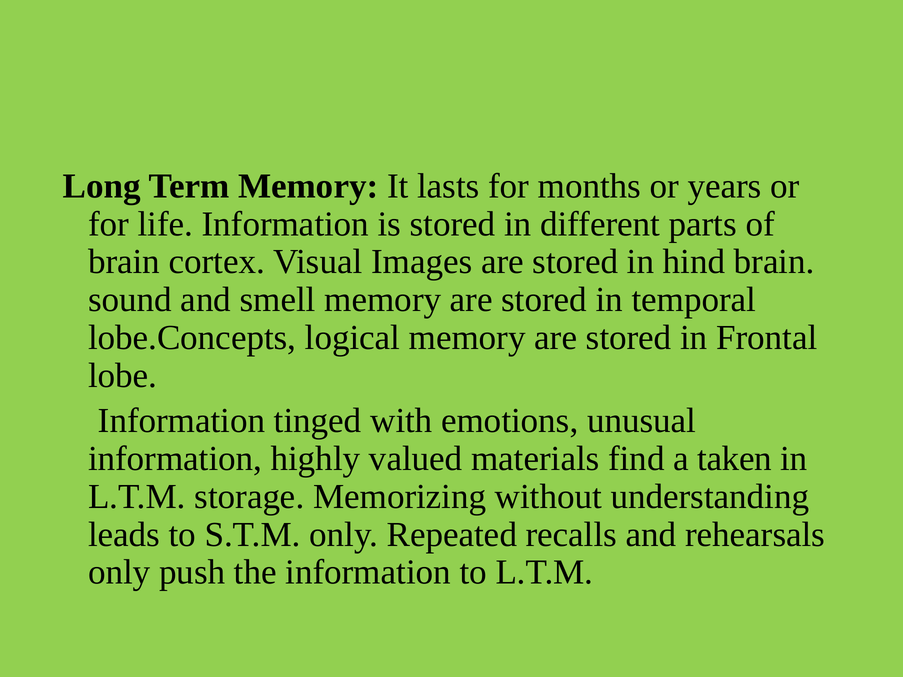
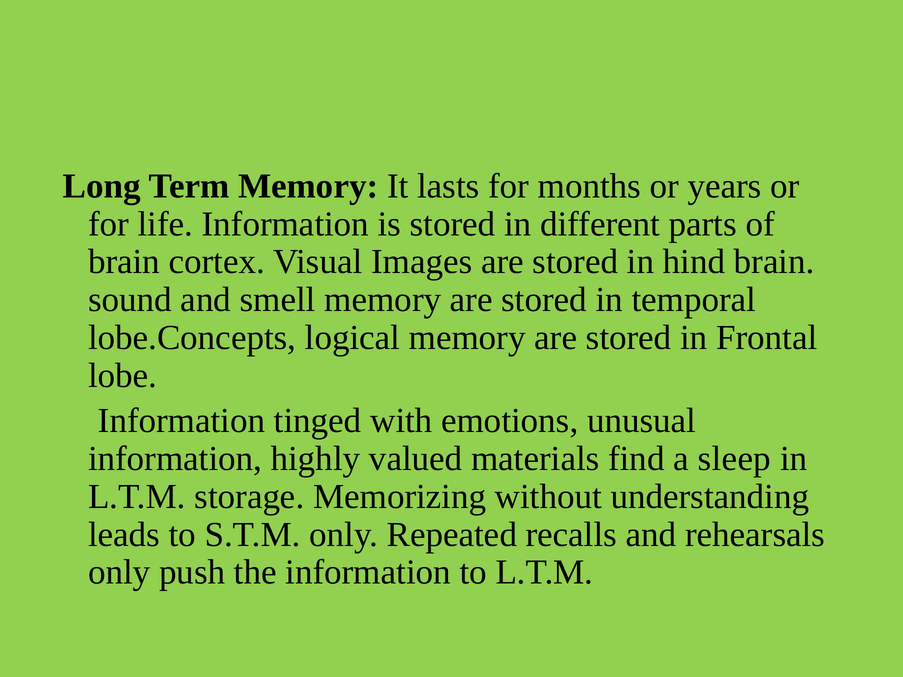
taken: taken -> sleep (734, 459)
